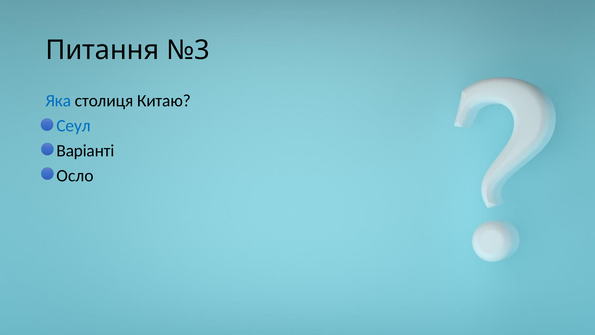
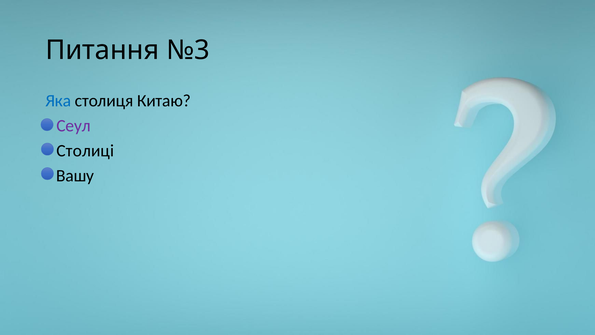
Сеул colour: blue -> purple (74, 126)
Варіанті: Варіанті -> Столиці (85, 150)
Осло: Осло -> Вашу (75, 175)
